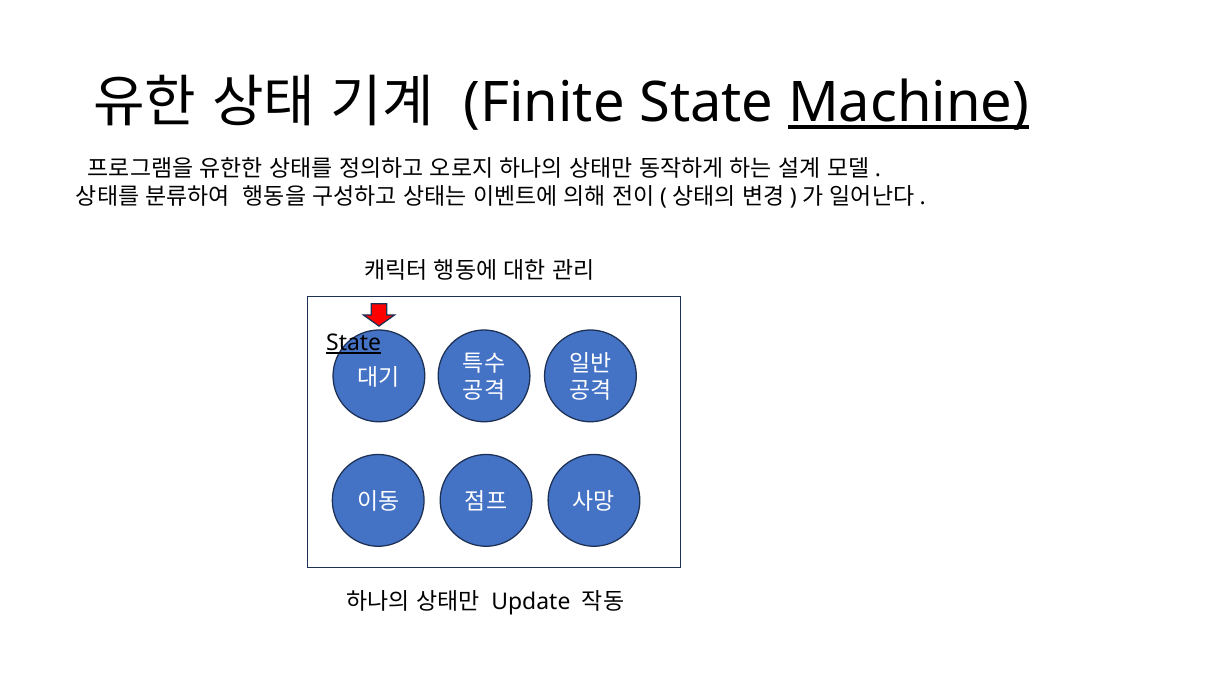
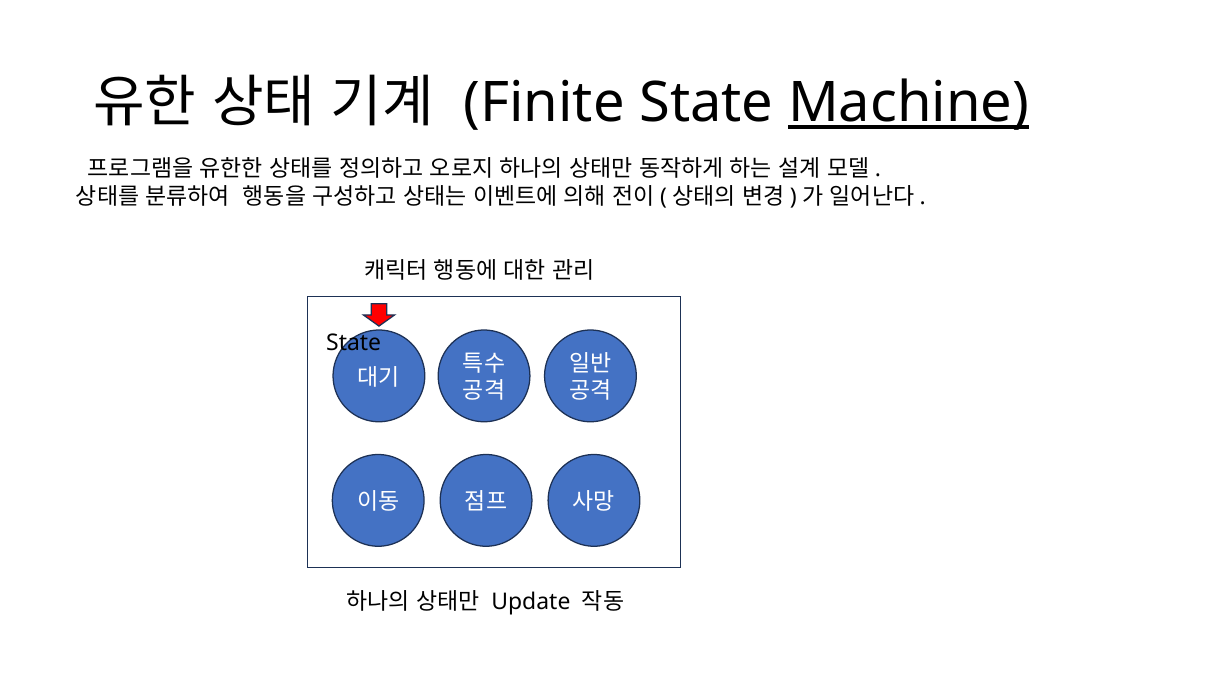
State underline: present -> none (354, 343)
